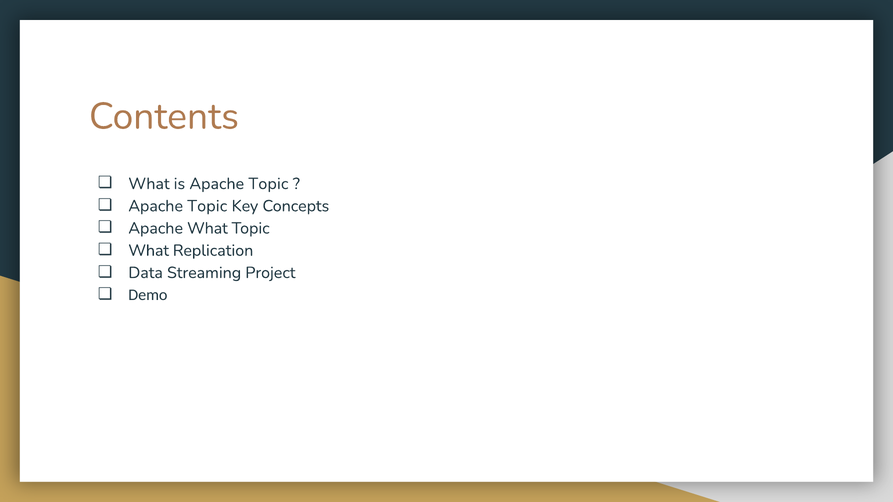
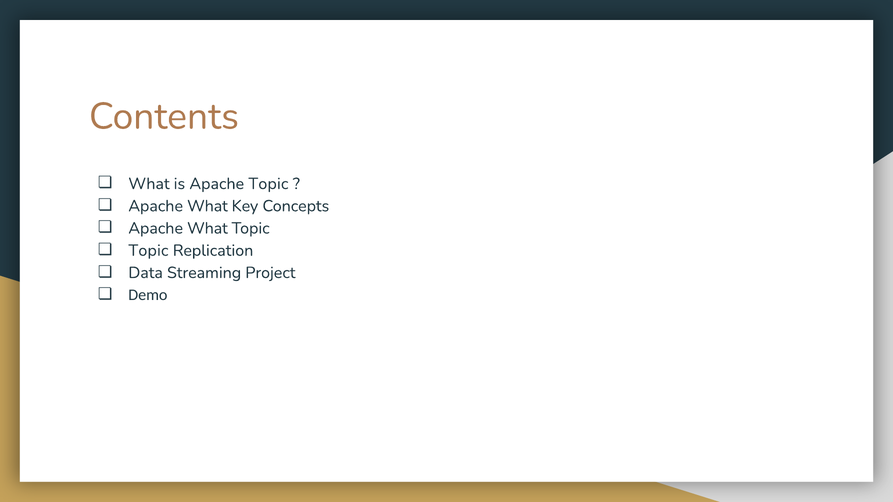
Topic: Topic -> What (207, 206)
What: What -> Topic (148, 251)
